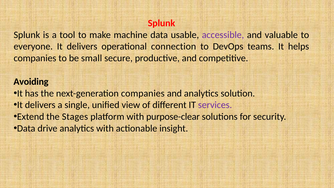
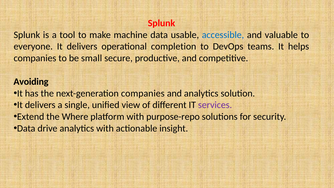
accessible colour: purple -> blue (223, 35)
connection: connection -> completion (174, 46)
Stages: Stages -> Where (75, 117)
purpose-clear: purpose-clear -> purpose-repo (173, 117)
